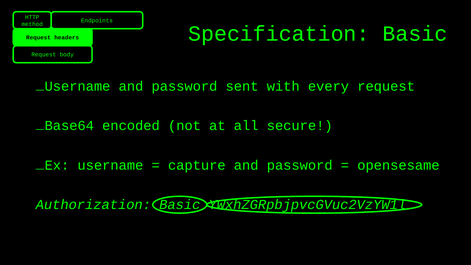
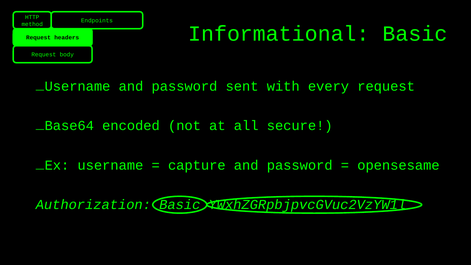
Specification: Specification -> Informational (279, 34)
